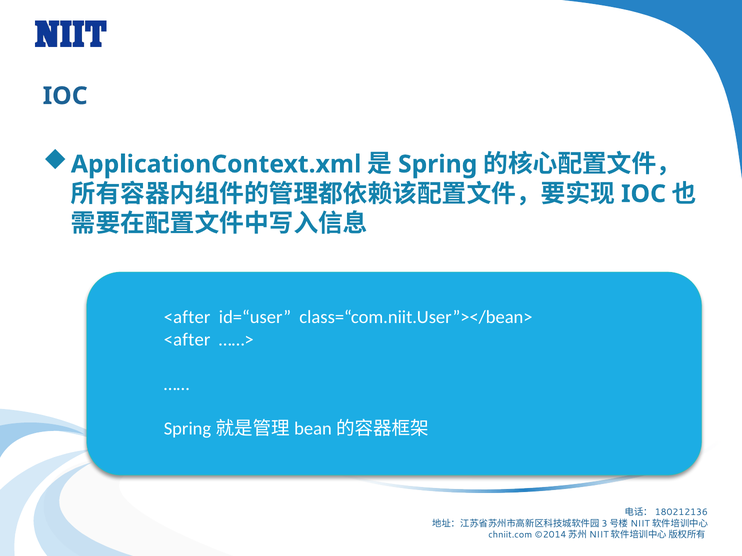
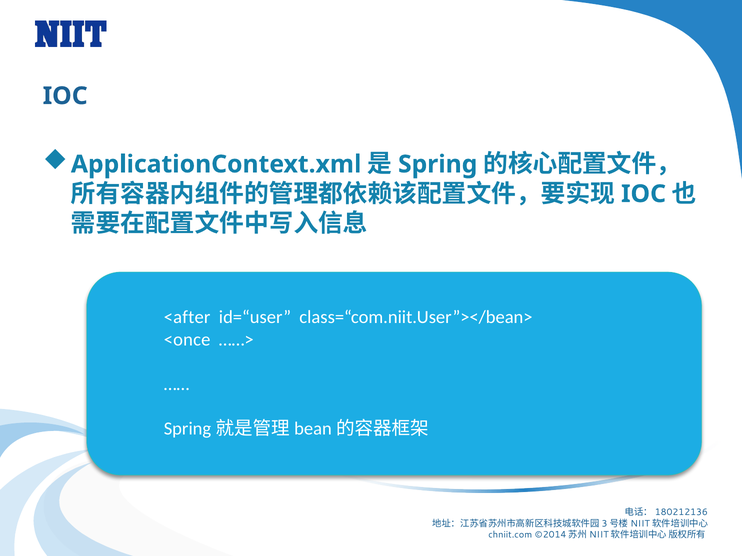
<after: <after -> <once (187, 340)
